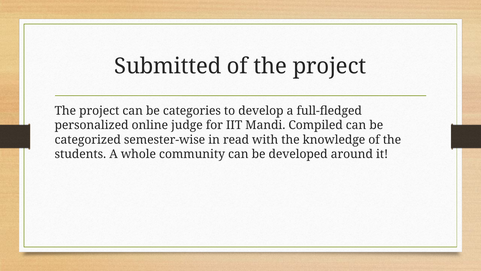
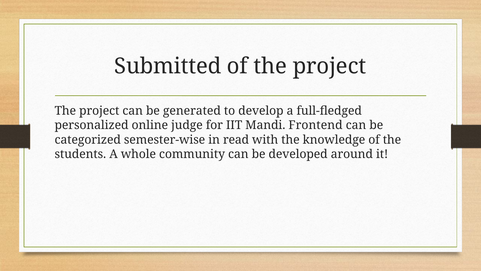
categories: categories -> generated (192, 111)
Compiled: Compiled -> Frontend (316, 125)
